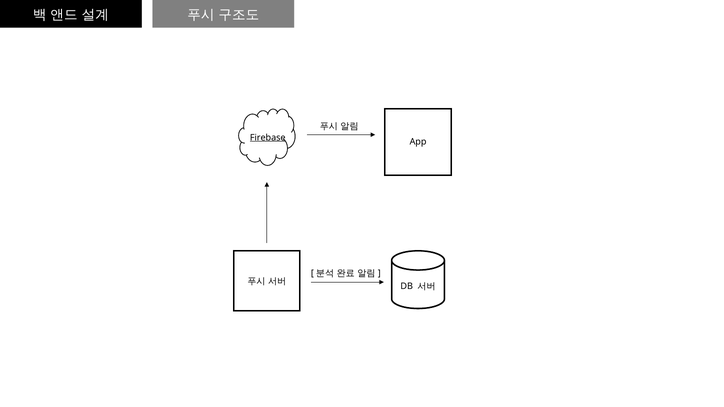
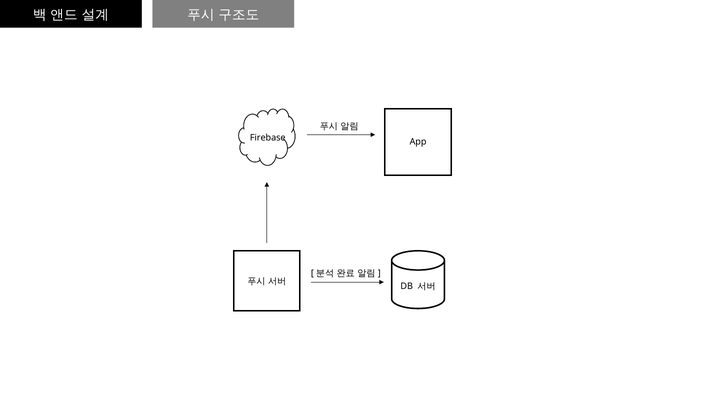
Firebase underline: present -> none (268, 138)
